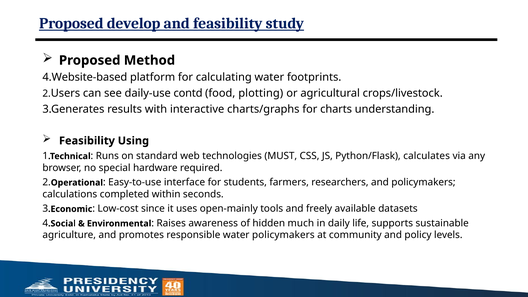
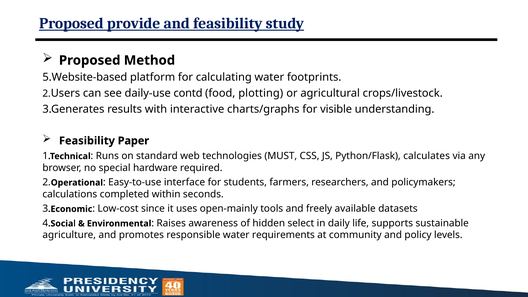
develop: develop -> provide (134, 24)
4.Website-based: 4.Website-based -> 5.Website-based (85, 77)
charts: charts -> visible (336, 109)
Using: Using -> Paper (133, 141)
much: much -> select (301, 223)
water policymakers: policymakers -> requirements (283, 235)
